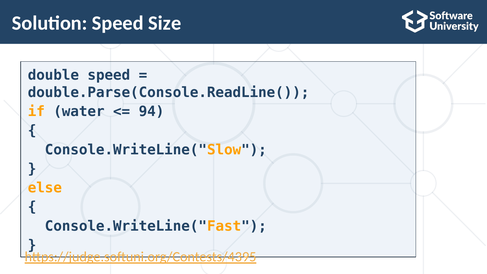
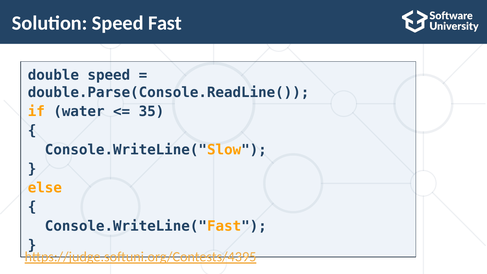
Size: Size -> Fast (165, 23)
94: 94 -> 35 (151, 111)
